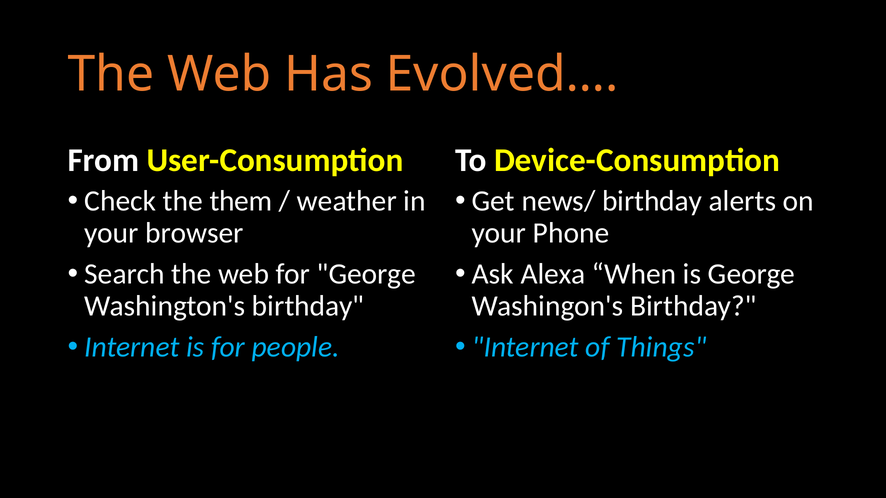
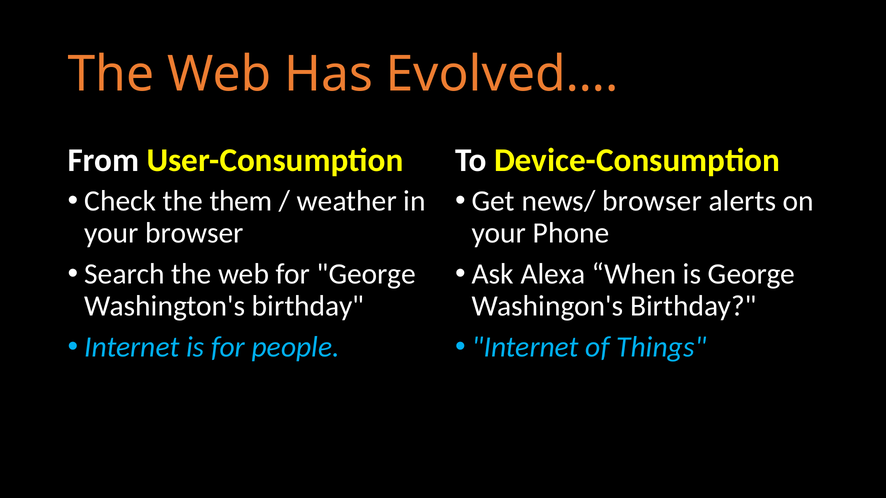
news/ birthday: birthday -> browser (652, 201)
